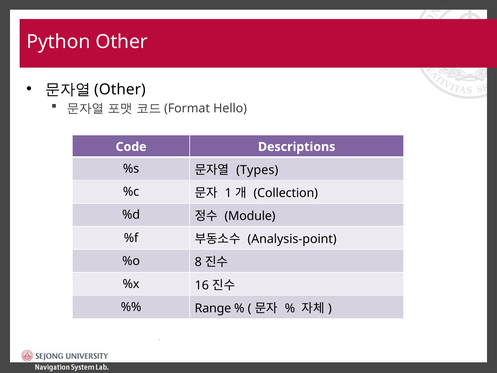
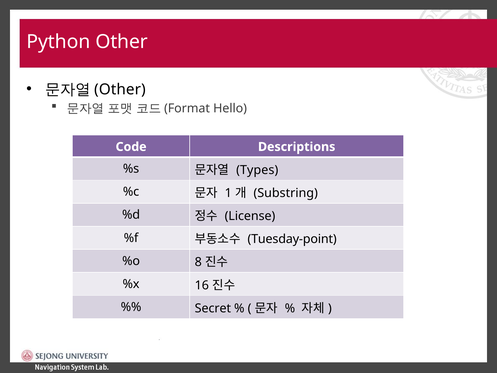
Collection: Collection -> Substring (286, 193)
Module: Module -> License (250, 216)
Analysis-point: Analysis-point -> Tuesday-point (292, 239)
Range: Range -> Secret (213, 308)
